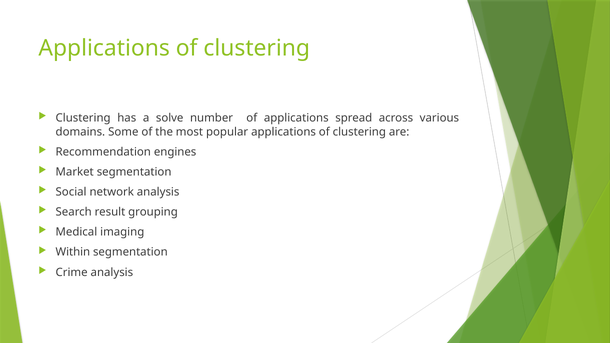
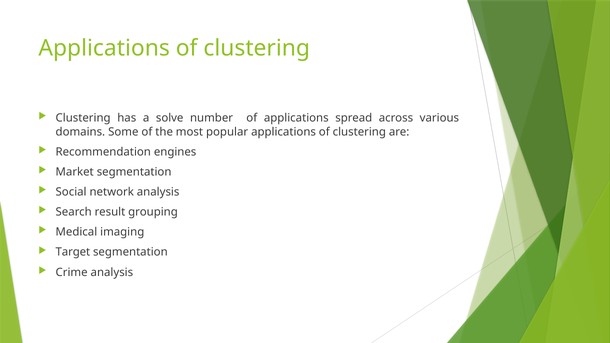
Within: Within -> Target (73, 252)
